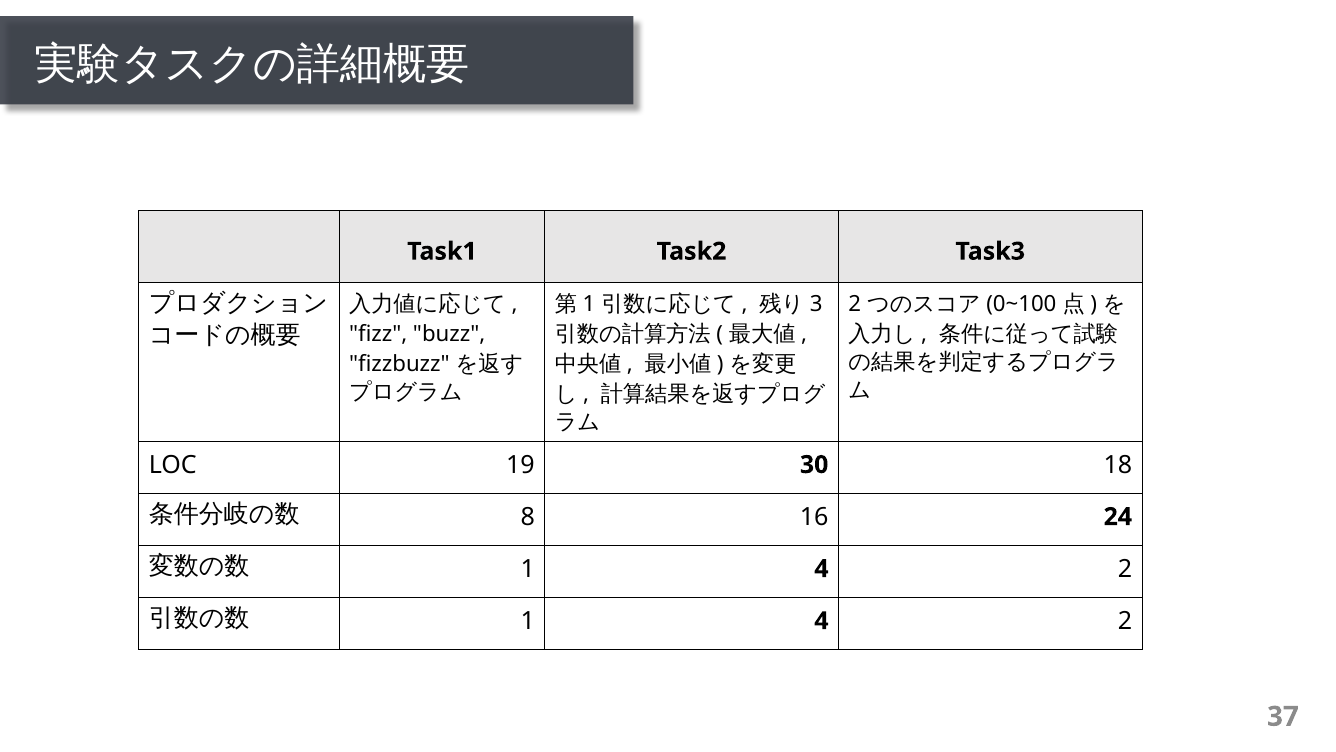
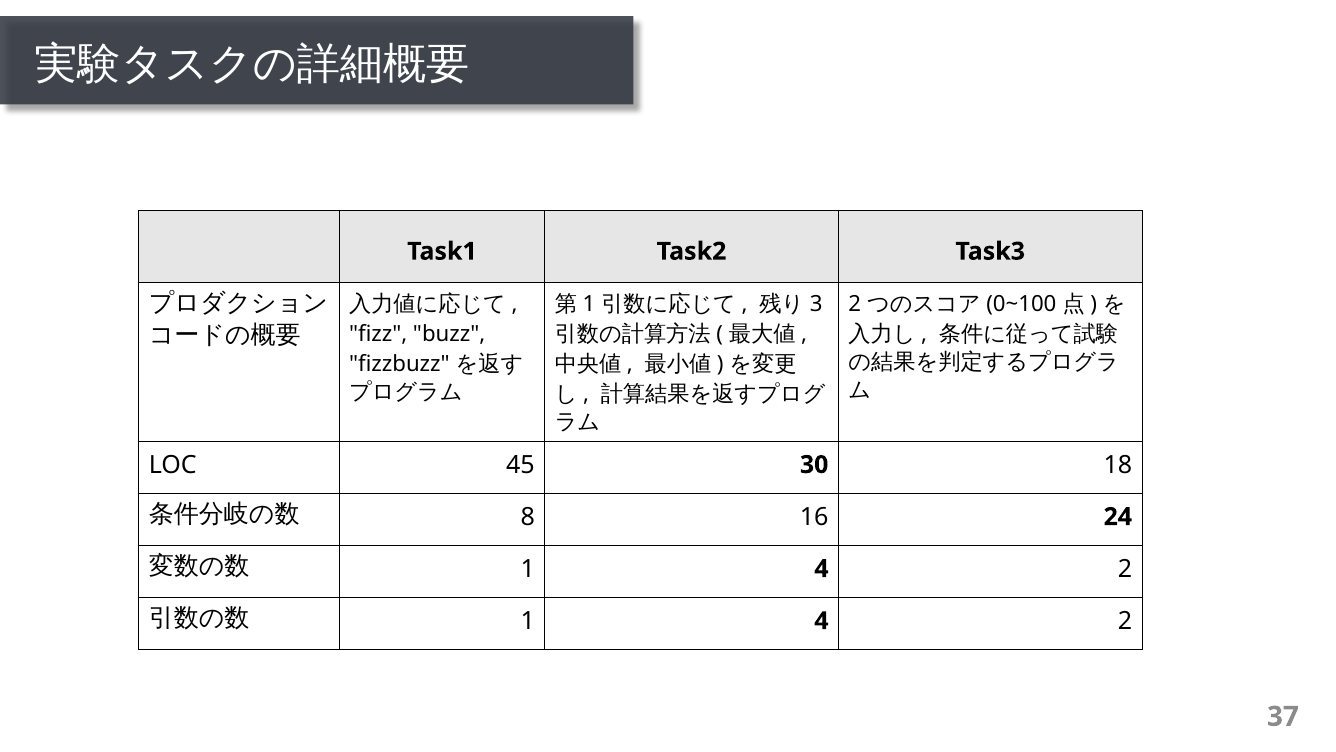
19: 19 -> 45 (520, 464)
